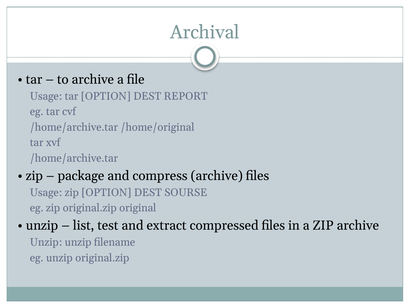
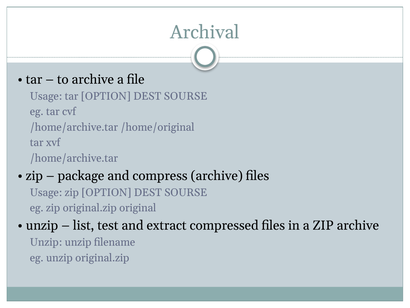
tar OPTION DEST REPORT: REPORT -> SOURSE (186, 96)
